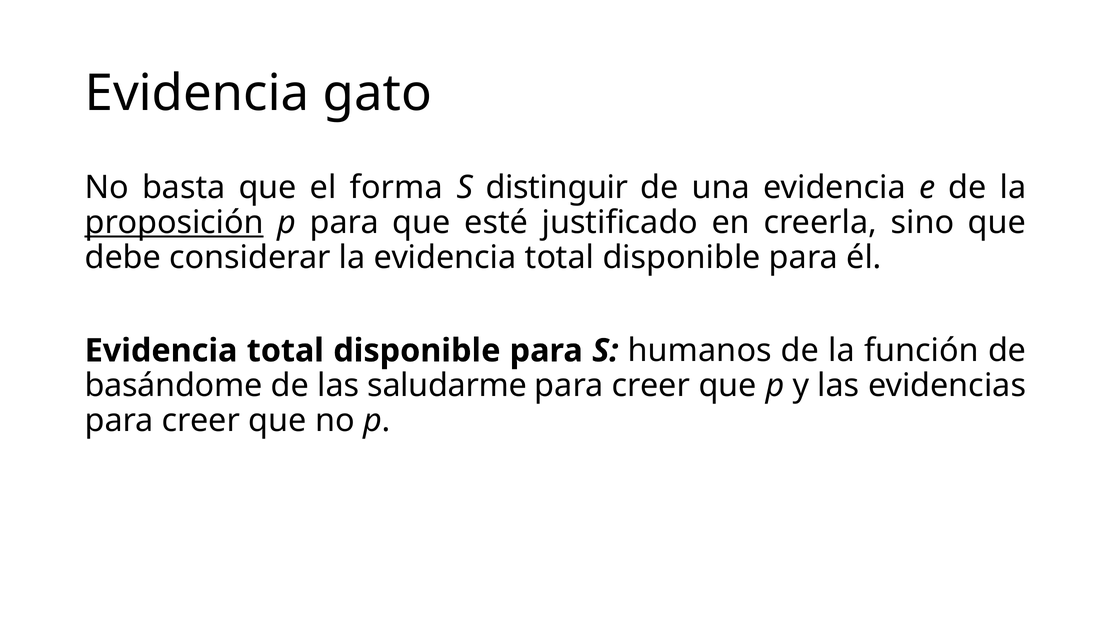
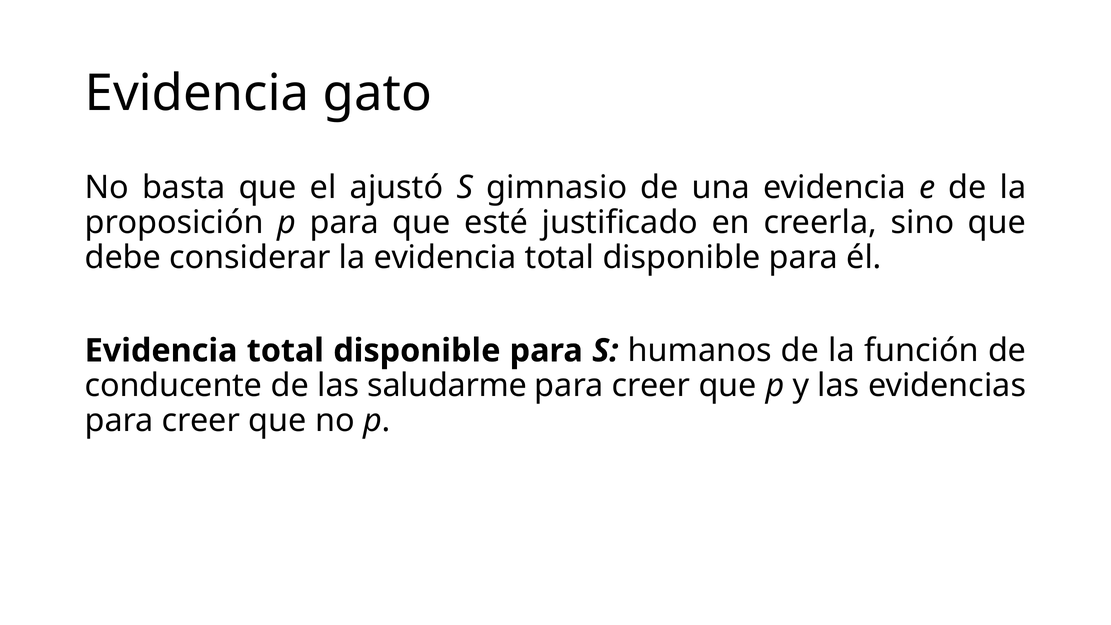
forma: forma -> ajustó (397, 188)
distinguir: distinguir -> gimnasio (557, 188)
proposición underline: present -> none (174, 223)
basándome: basándome -> conducente (173, 386)
